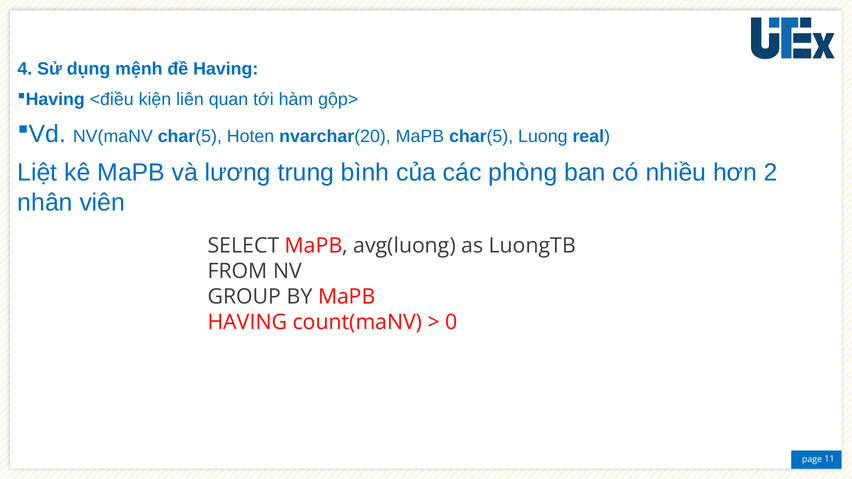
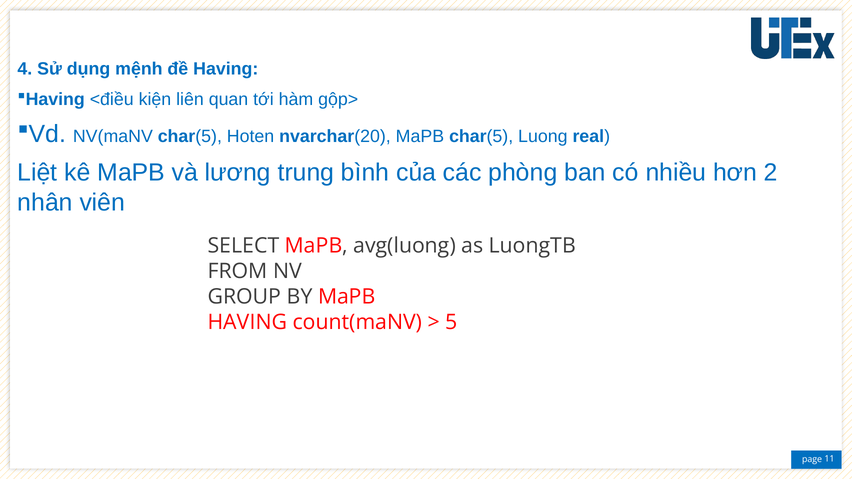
0: 0 -> 5 (451, 322)
